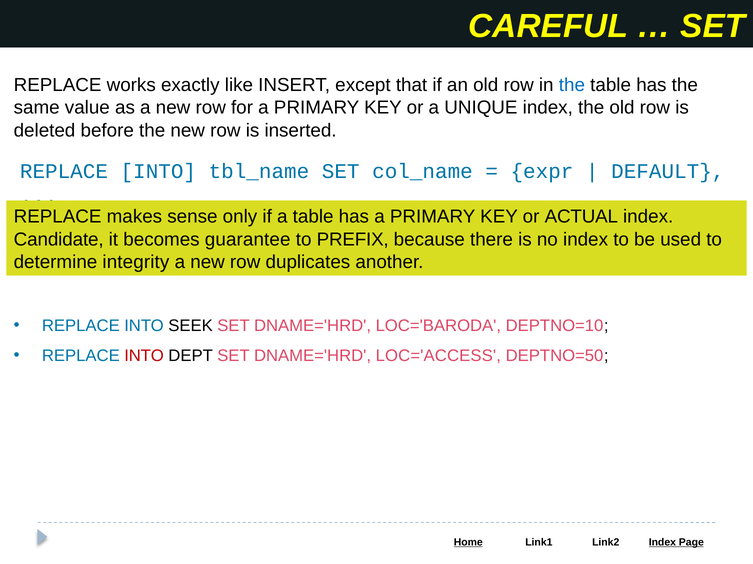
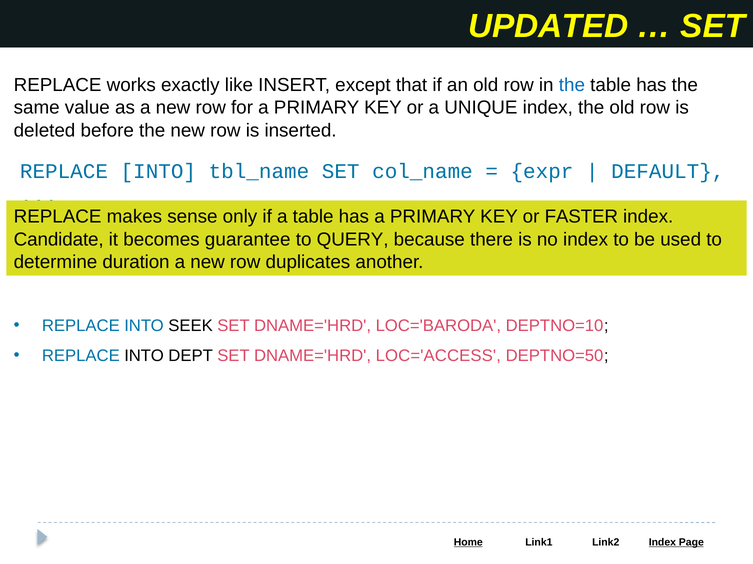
CAREFUL: CAREFUL -> UPDATED (548, 26)
ACTUAL: ACTUAL -> FASTER (581, 217)
PREFIX: PREFIX -> QUERY (353, 240)
integrity: integrity -> duration (136, 262)
INTO colour: red -> black (144, 356)
